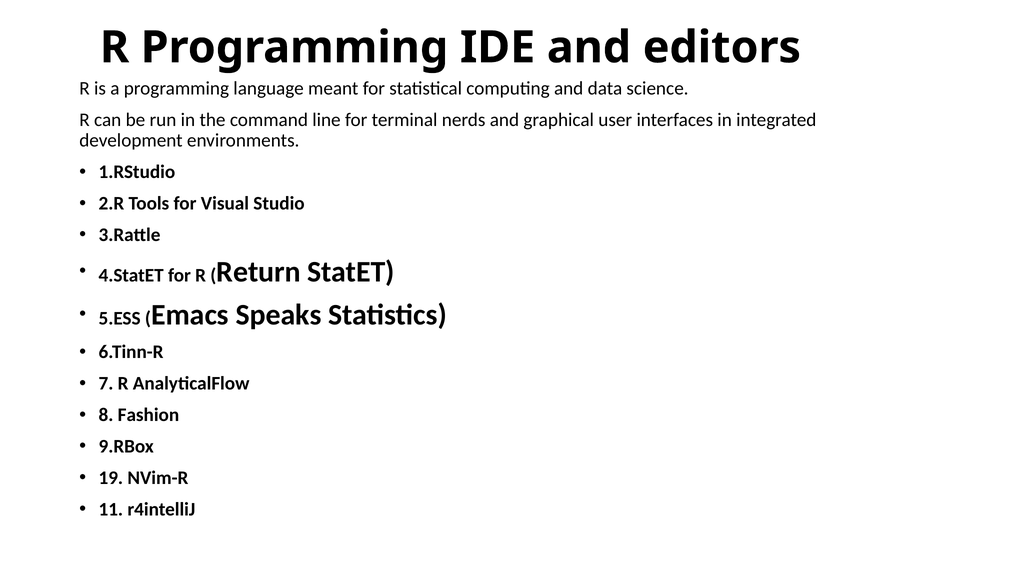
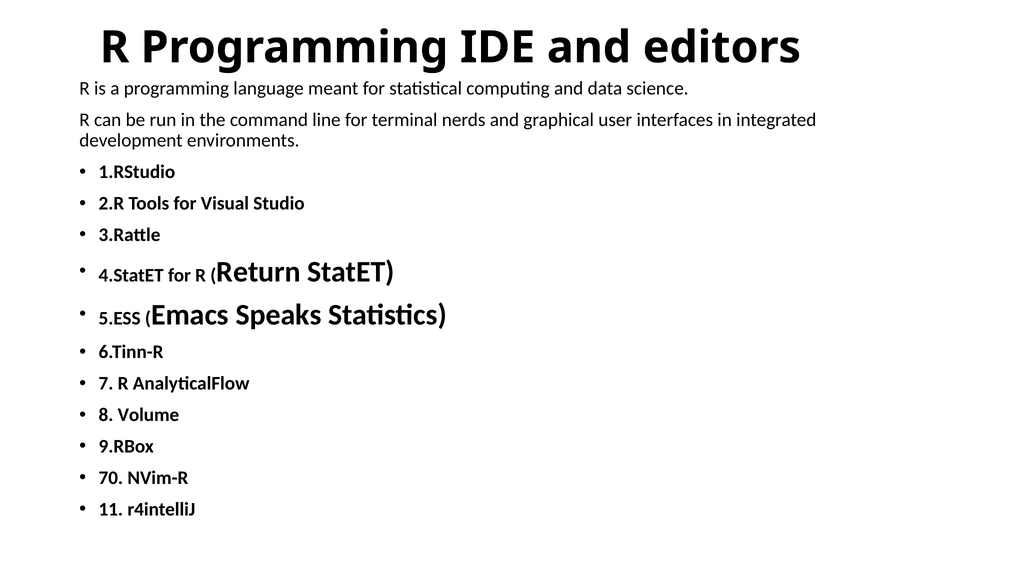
Fashion: Fashion -> Volume (148, 415)
19: 19 -> 70 (111, 478)
